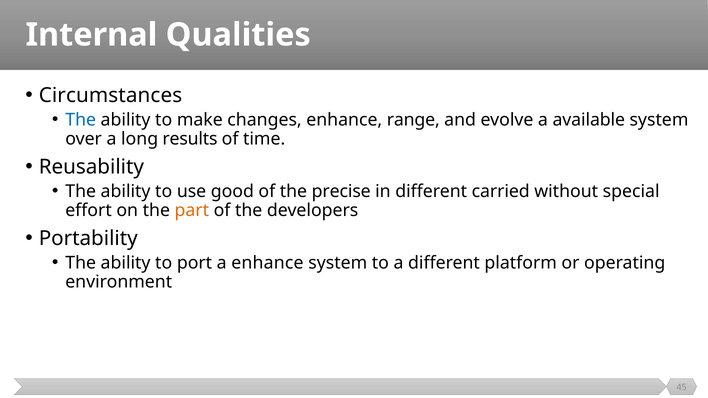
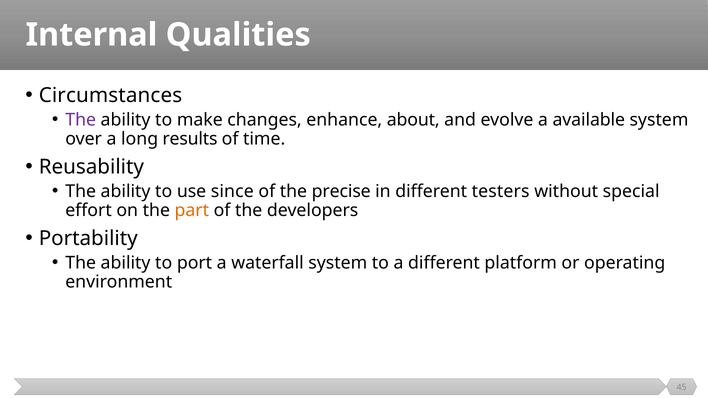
The colour: blue -> purple (81, 120)
range: range -> about (413, 120)
good: good -> since (232, 191)
carried: carried -> testers (501, 191)
a enhance: enhance -> waterfall (268, 263)
